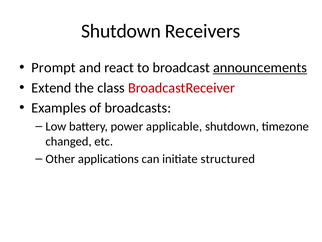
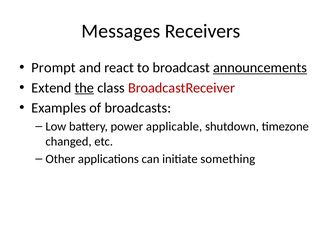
Shutdown: Shutdown -> Messages (121, 31)
the underline: none -> present (84, 88)
structured: structured -> something (228, 159)
